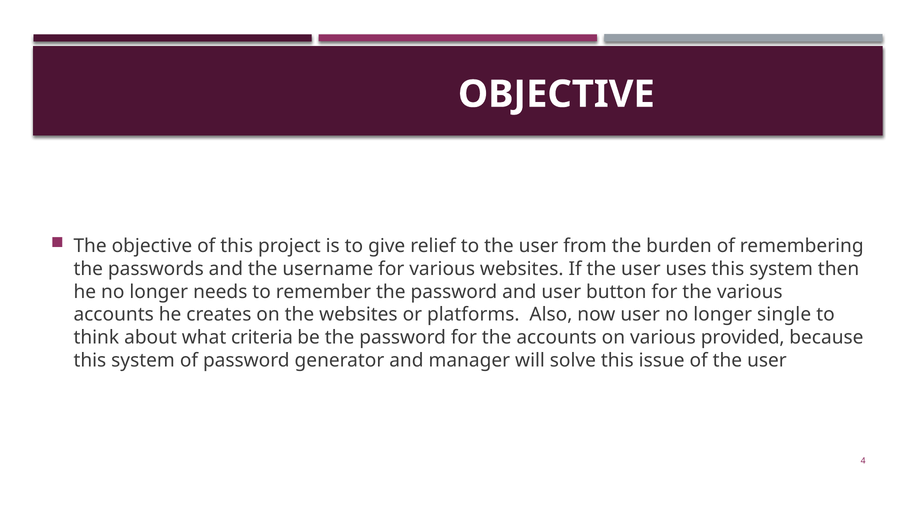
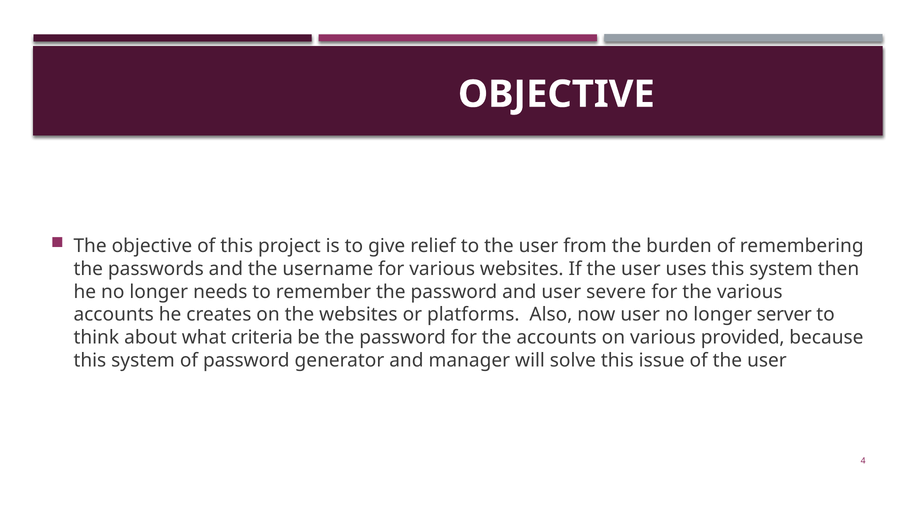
button: button -> severe (616, 292)
single: single -> server (784, 315)
